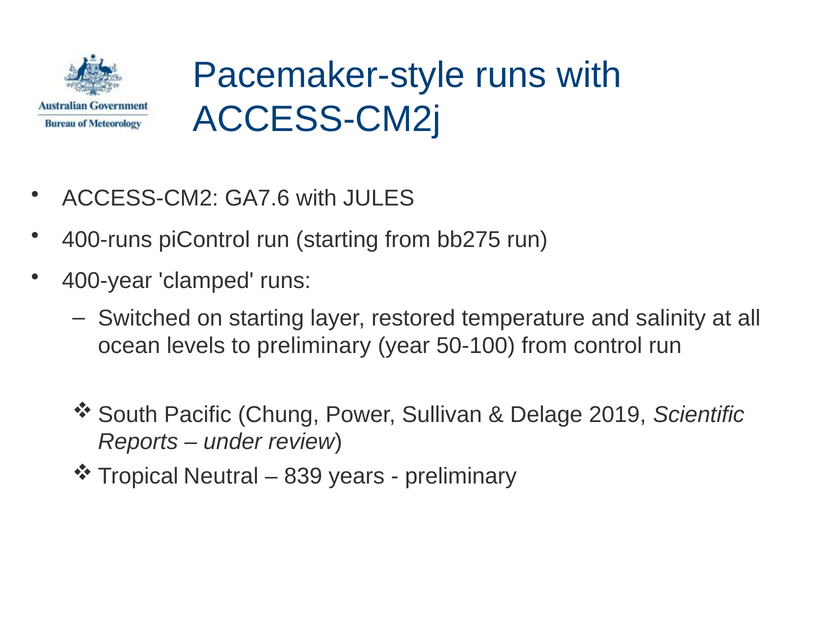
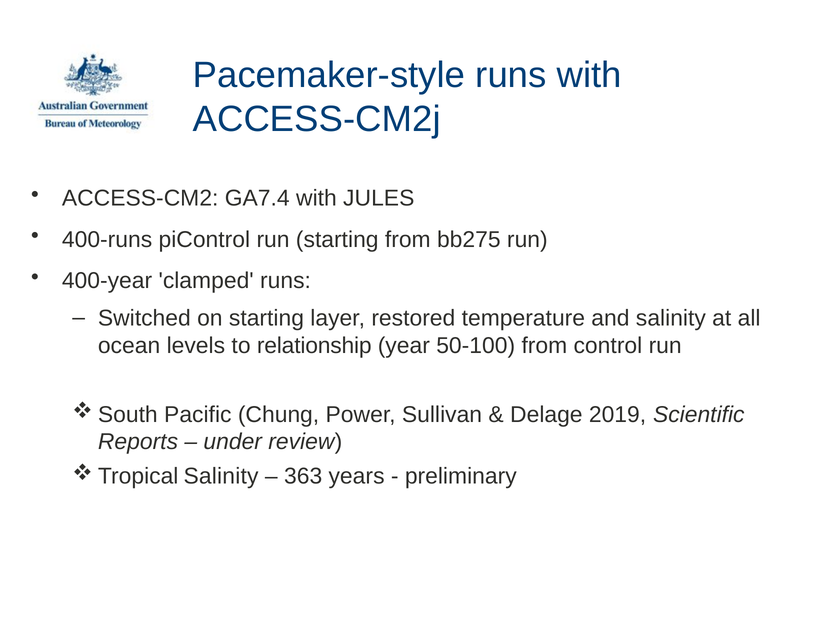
GA7.6: GA7.6 -> GA7.4 (257, 198)
to preliminary: preliminary -> relationship (314, 346)
Neutral: Neutral -> Salinity (221, 476)
839: 839 -> 363 (303, 476)
